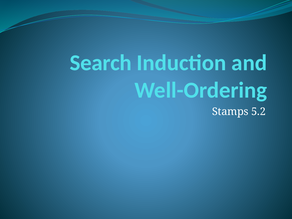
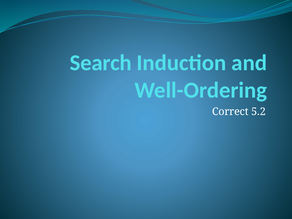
Stamps: Stamps -> Correct (230, 112)
